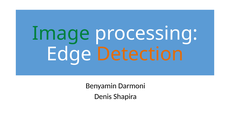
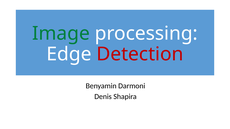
Detection colour: orange -> red (140, 54)
